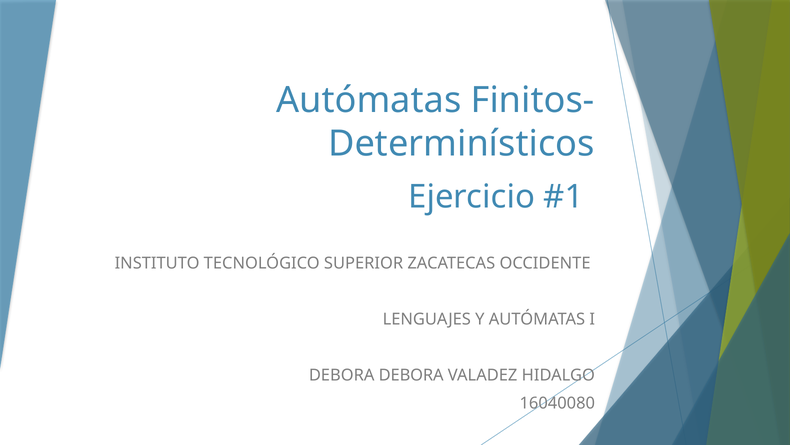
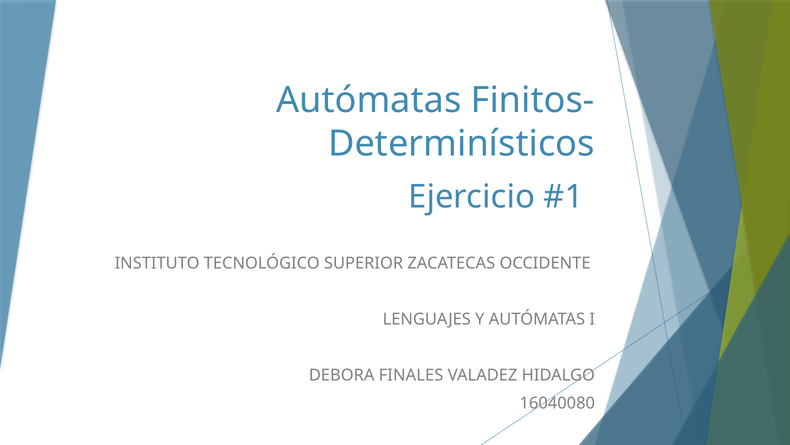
DEBORA DEBORA: DEBORA -> FINALES (411, 375)
